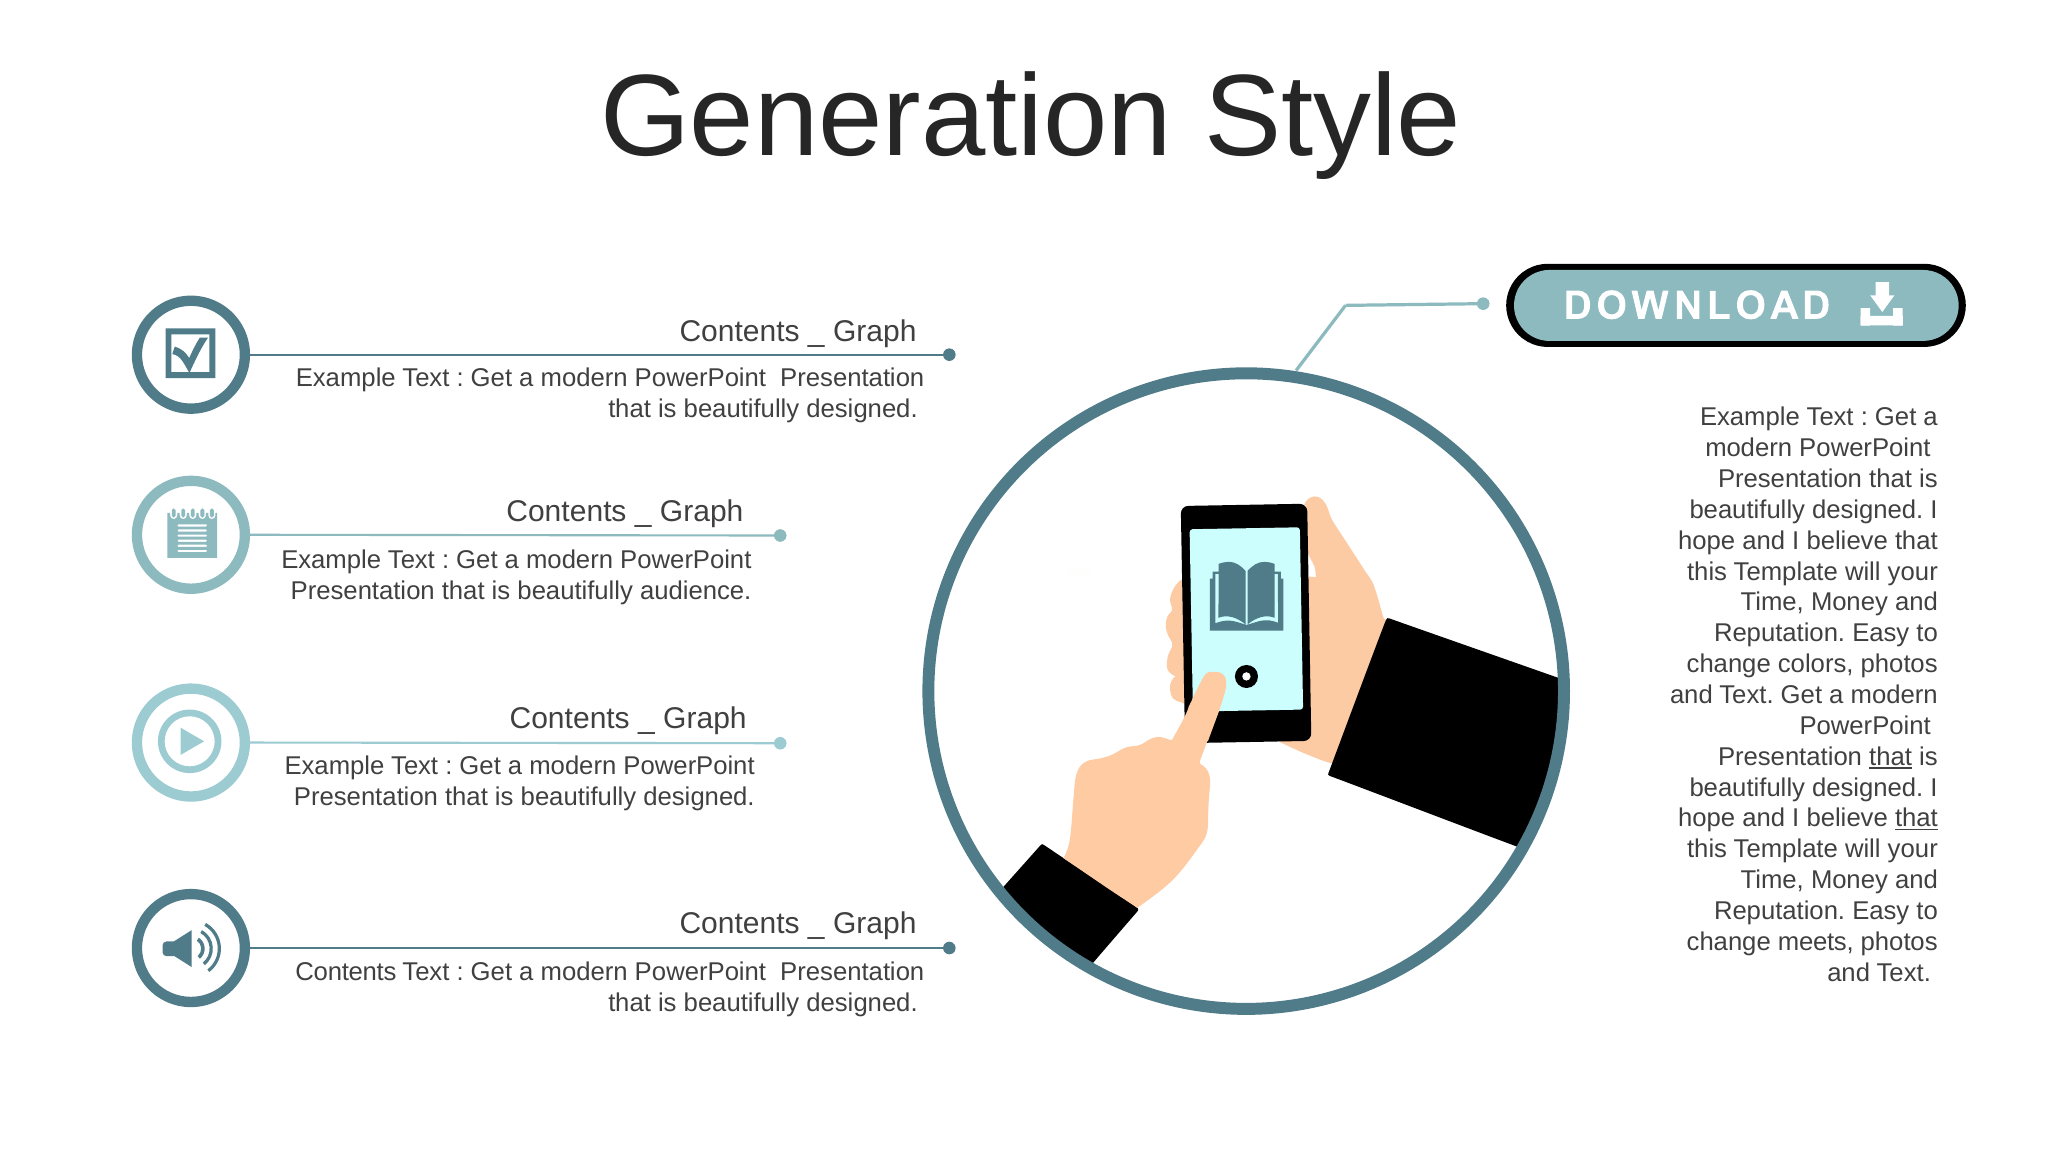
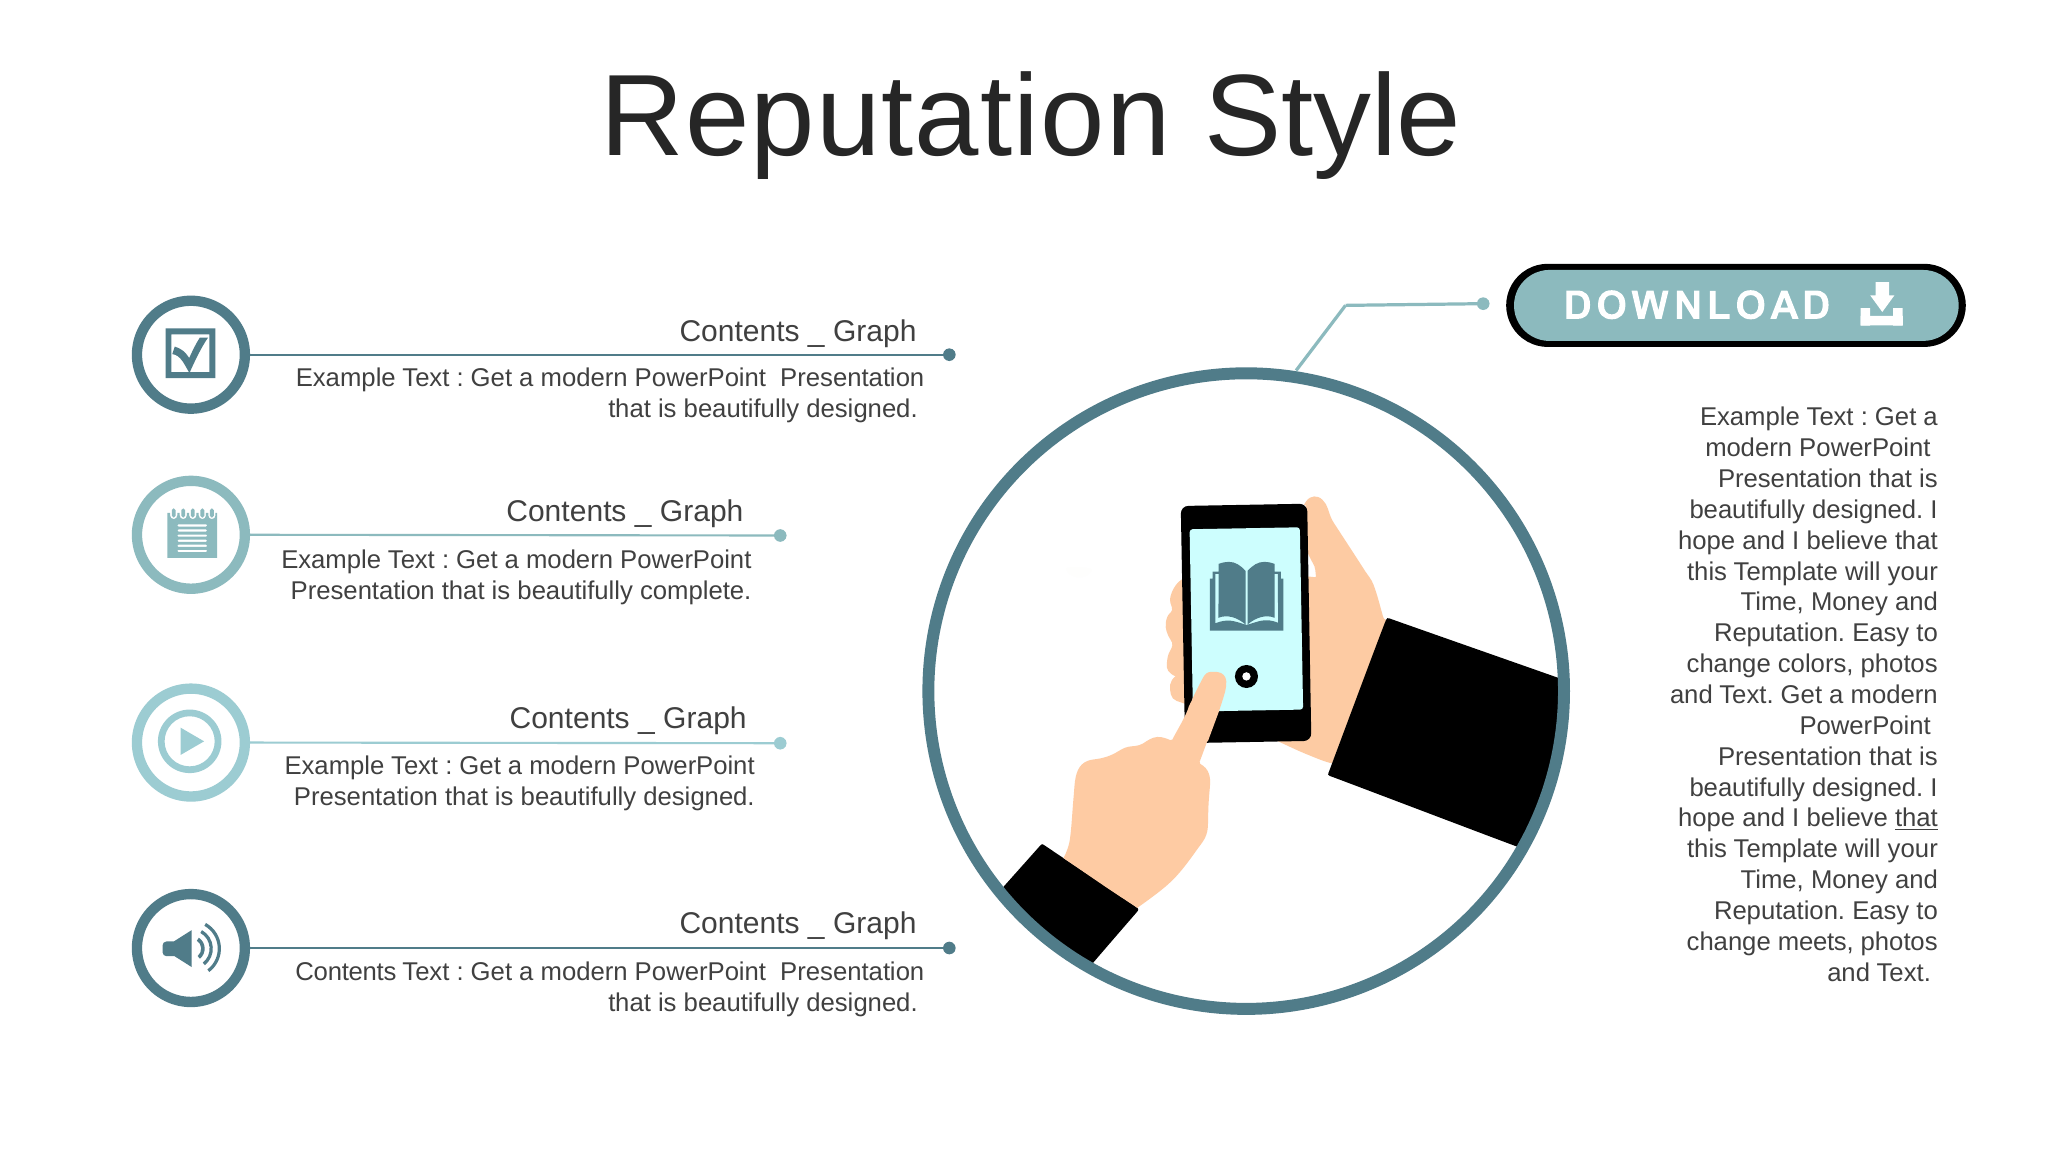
Generation: Generation -> Reputation (885, 118)
audience: audience -> complete (696, 591)
that underline: present -> none (1891, 757)
